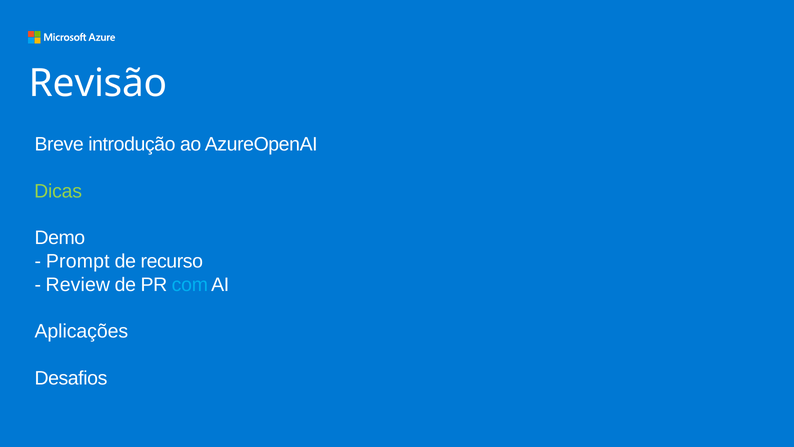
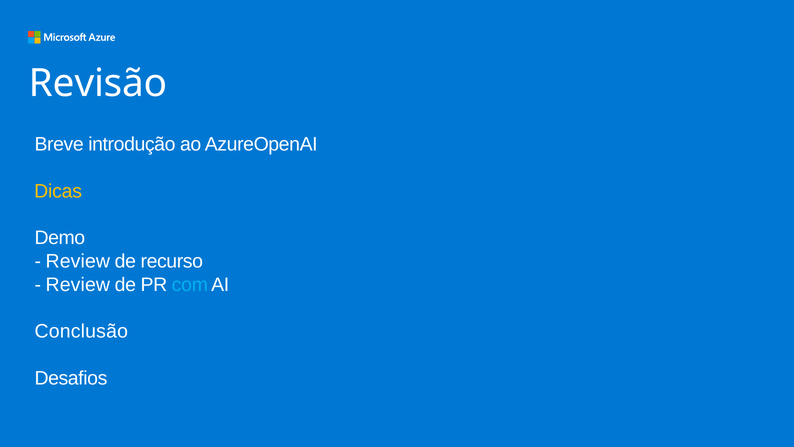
Dicas colour: light green -> yellow (58, 191)
Prompt: Prompt -> Review (78, 261)
Aplicações: Aplicações -> Conclusão (81, 331)
